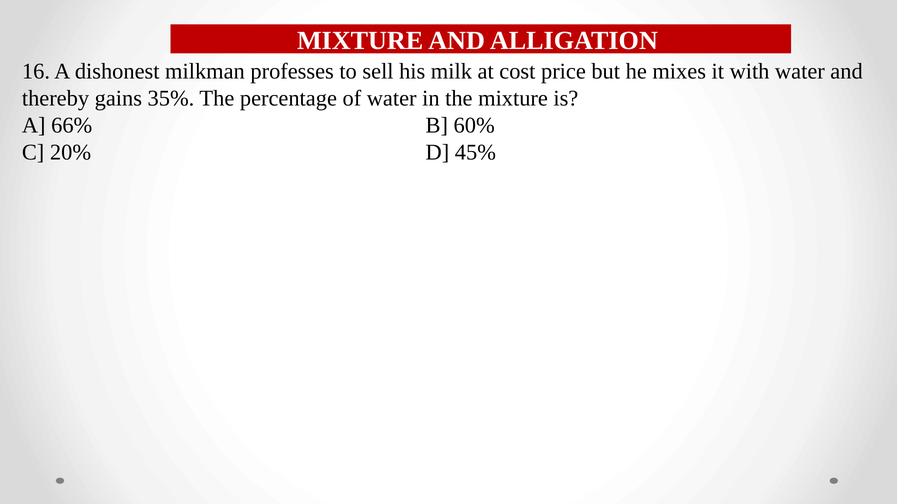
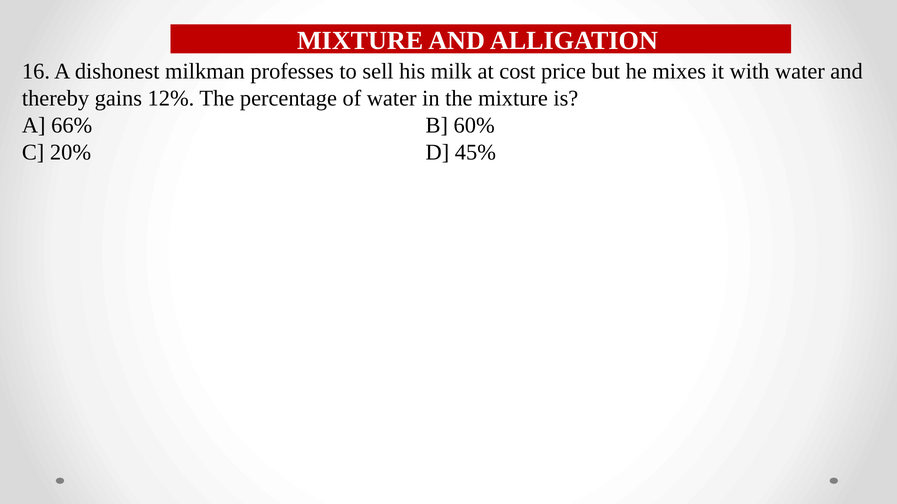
35%: 35% -> 12% (171, 99)
